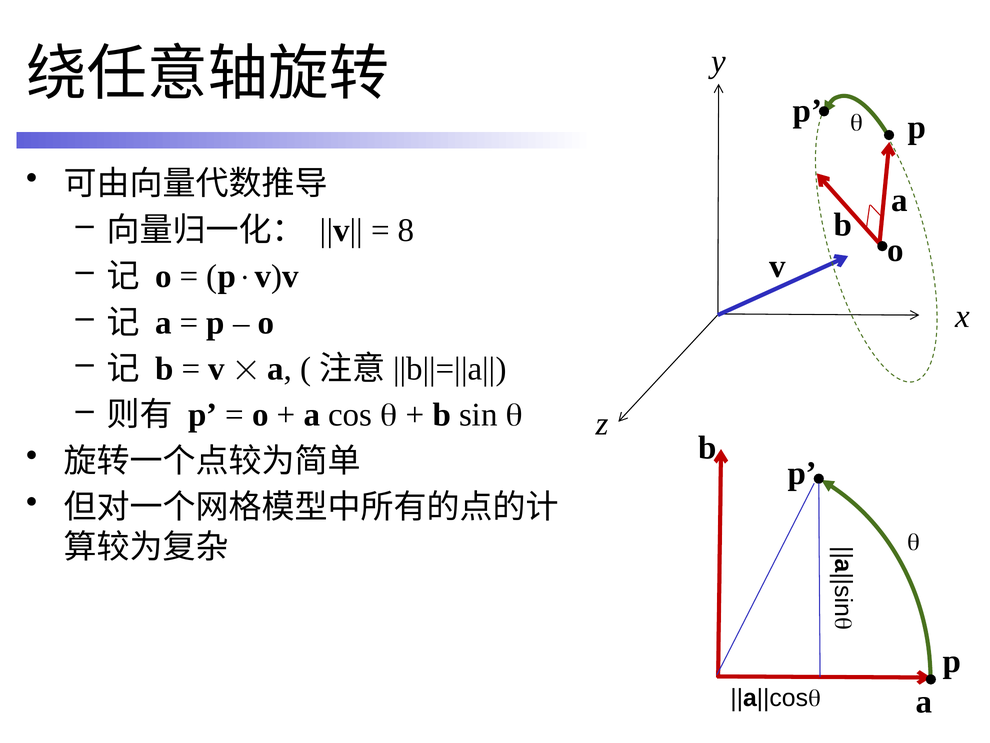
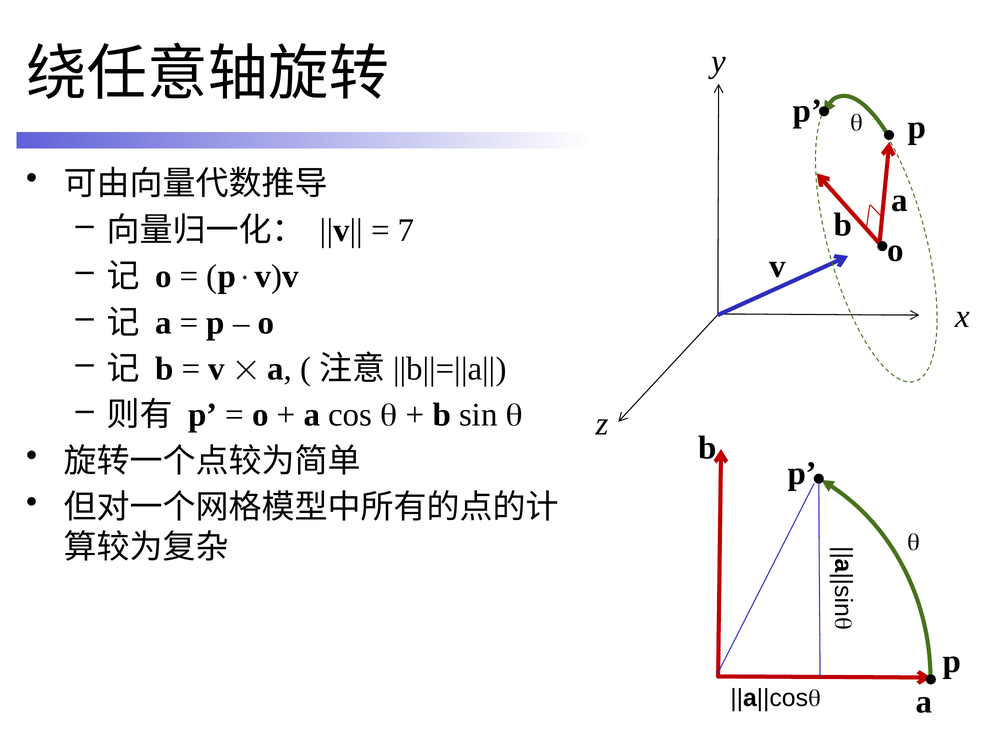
8: 8 -> 7 (406, 230)
